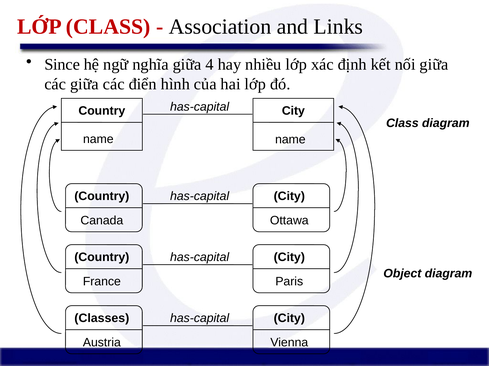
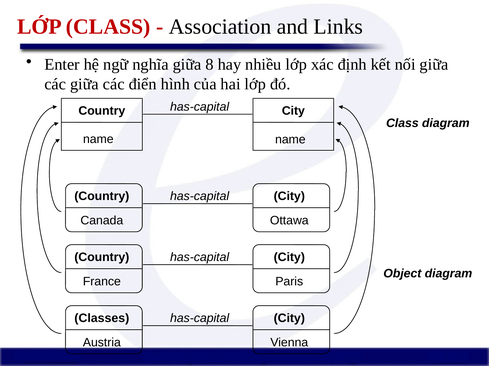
Since: Since -> Enter (62, 65)
4: 4 -> 8 (210, 65)
